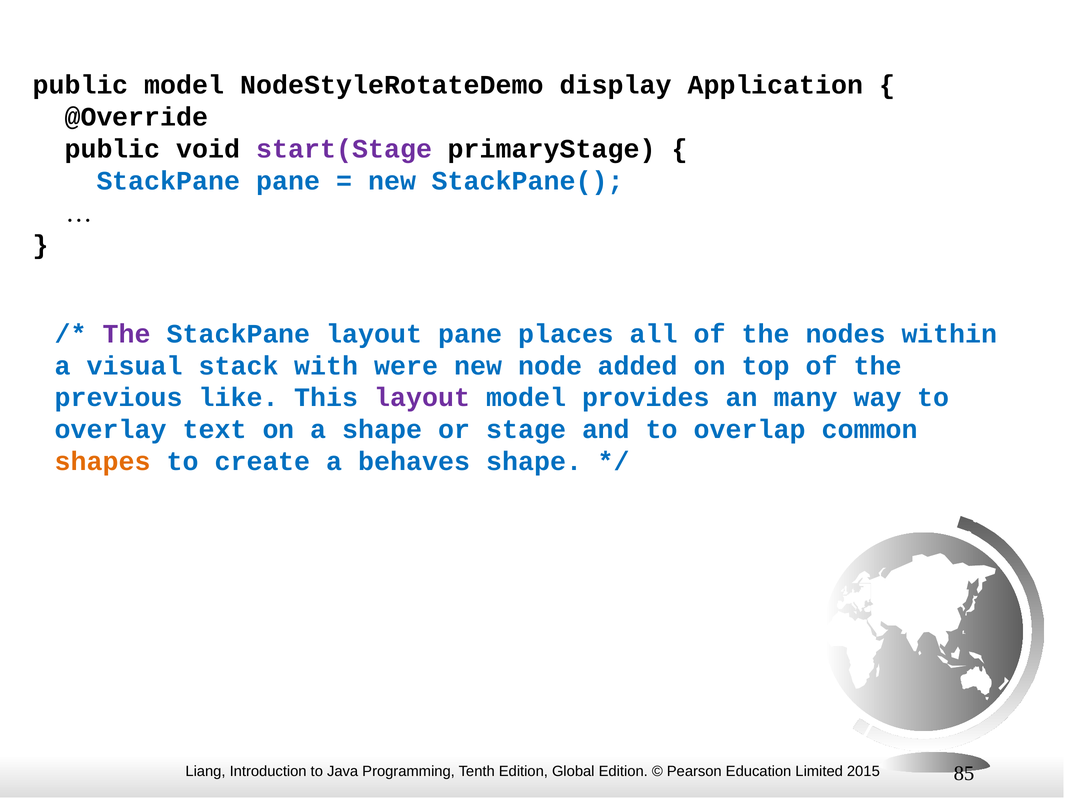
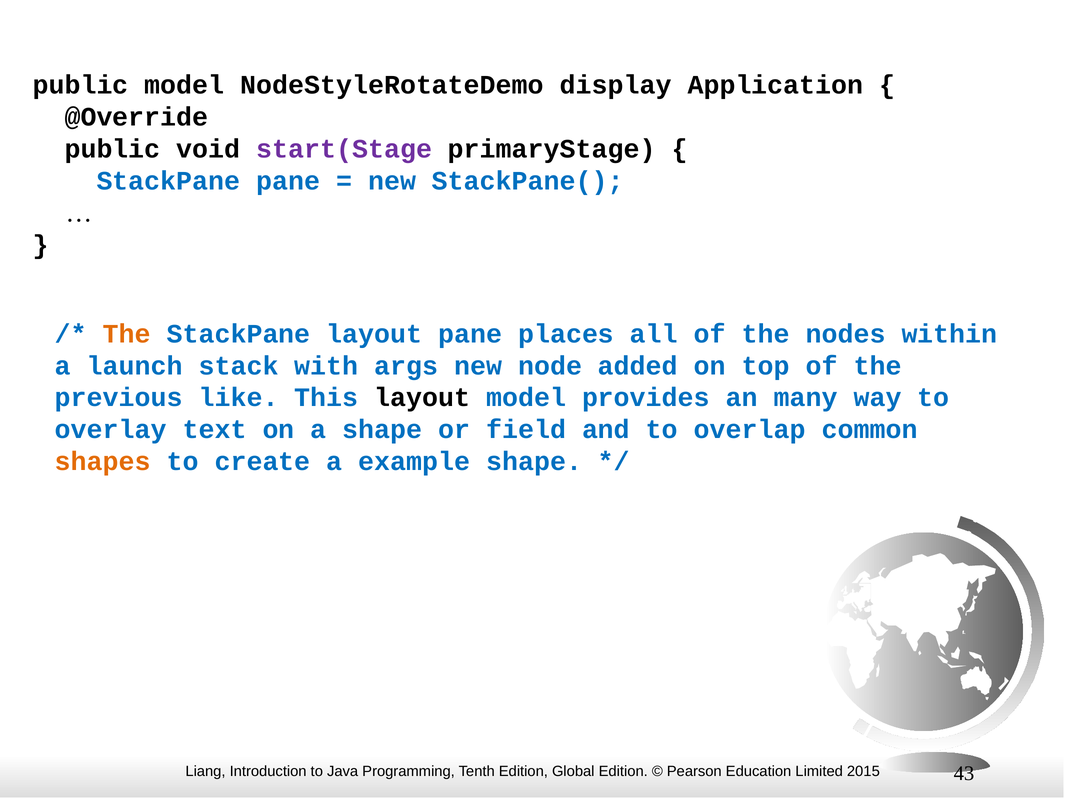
The colour: purple -> orange (127, 334)
visual: visual -> launch (135, 366)
were: were -> args (406, 366)
layout colour: purple -> black (422, 398)
stage: stage -> field (526, 429)
behaves: behaves -> example (414, 461)
85: 85 -> 43 (964, 773)
